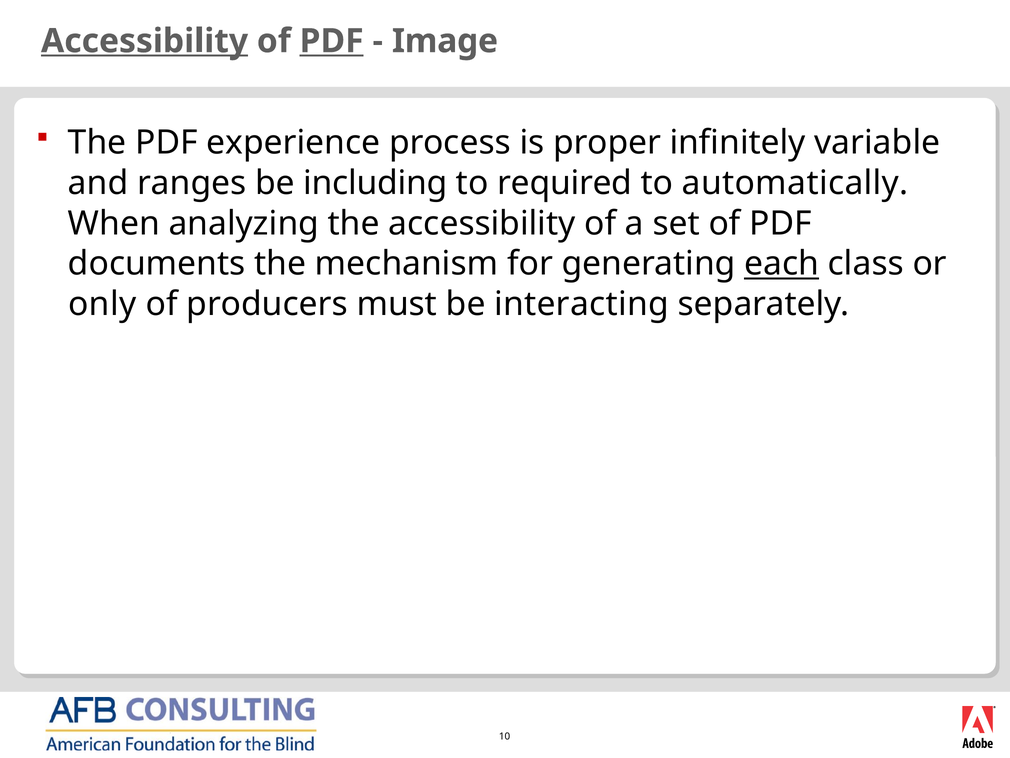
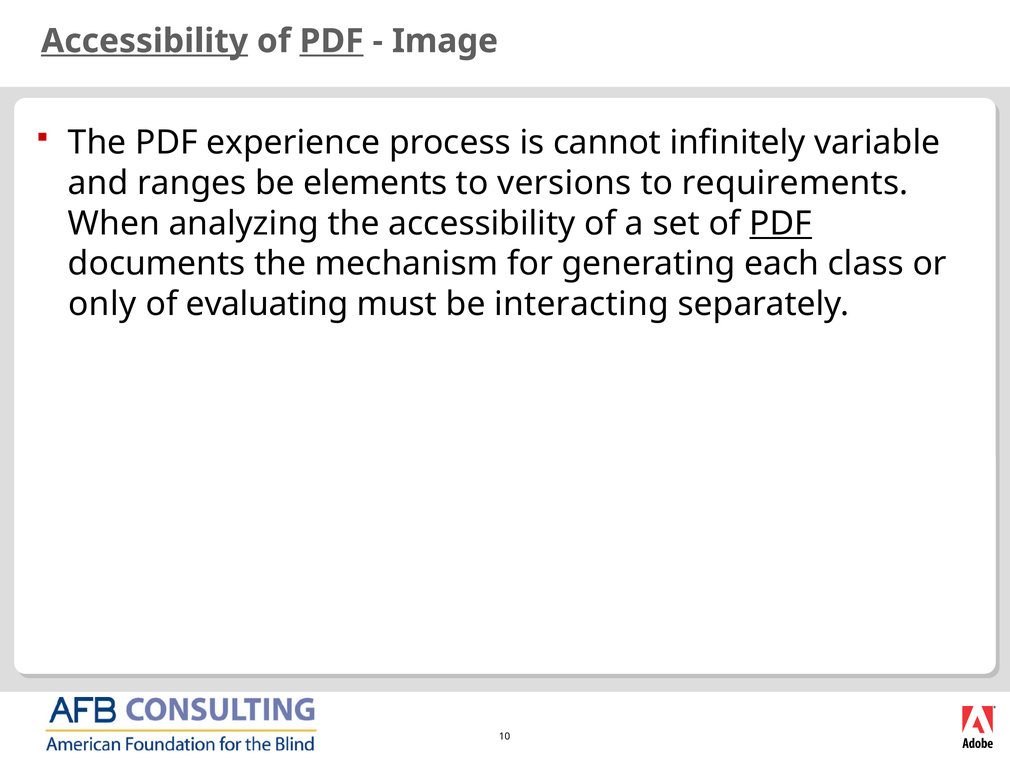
proper: proper -> cannot (607, 142)
including: including -> elements (376, 183)
required: required -> versions (564, 183)
automatically: automatically -> requirements (795, 183)
PDF underline: none -> present (781, 223)
each underline: present -> none (782, 264)
producers: producers -> evaluating (267, 304)
